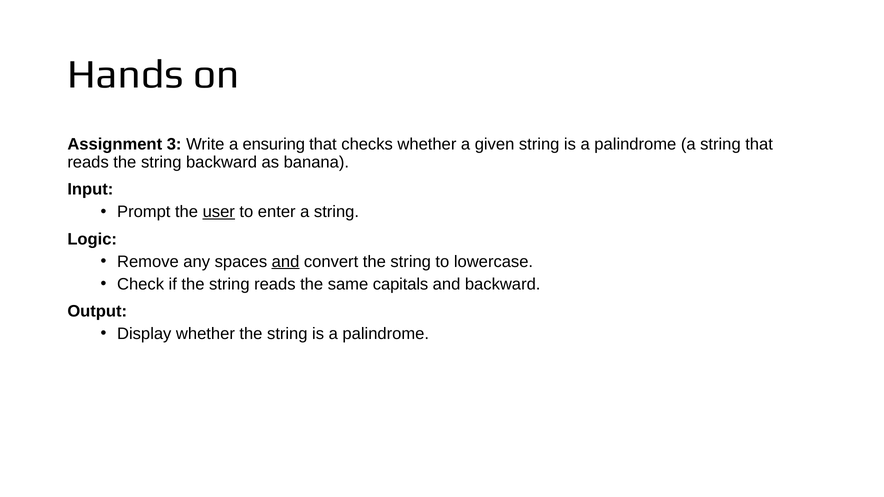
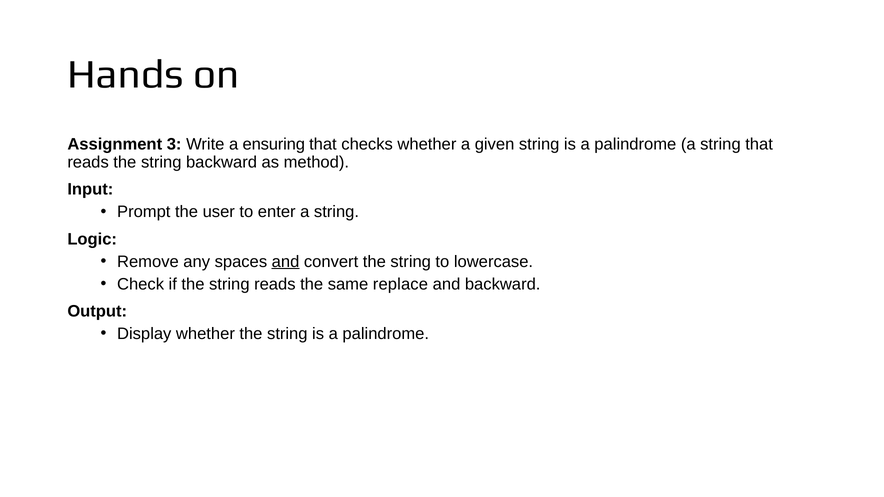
banana: banana -> method (316, 162)
user underline: present -> none (219, 212)
capitals: capitals -> replace (400, 284)
